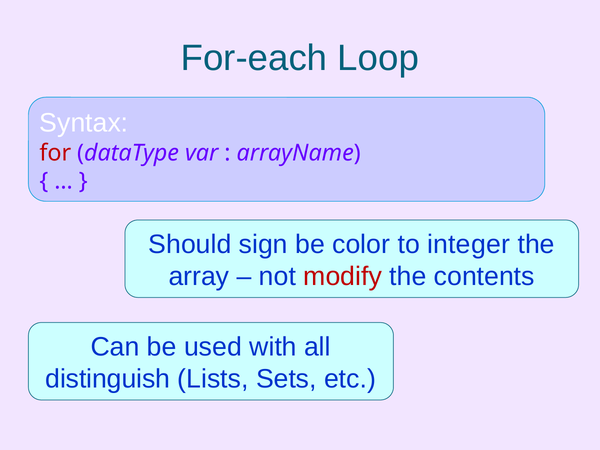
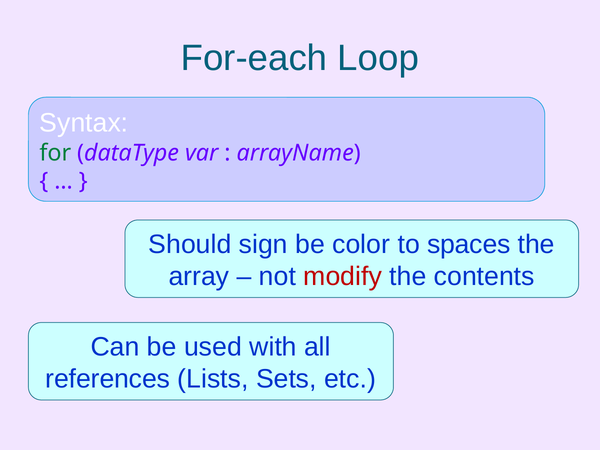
for colour: red -> green (55, 153)
integer: integer -> spaces (469, 245)
distinguish: distinguish -> references (108, 379)
